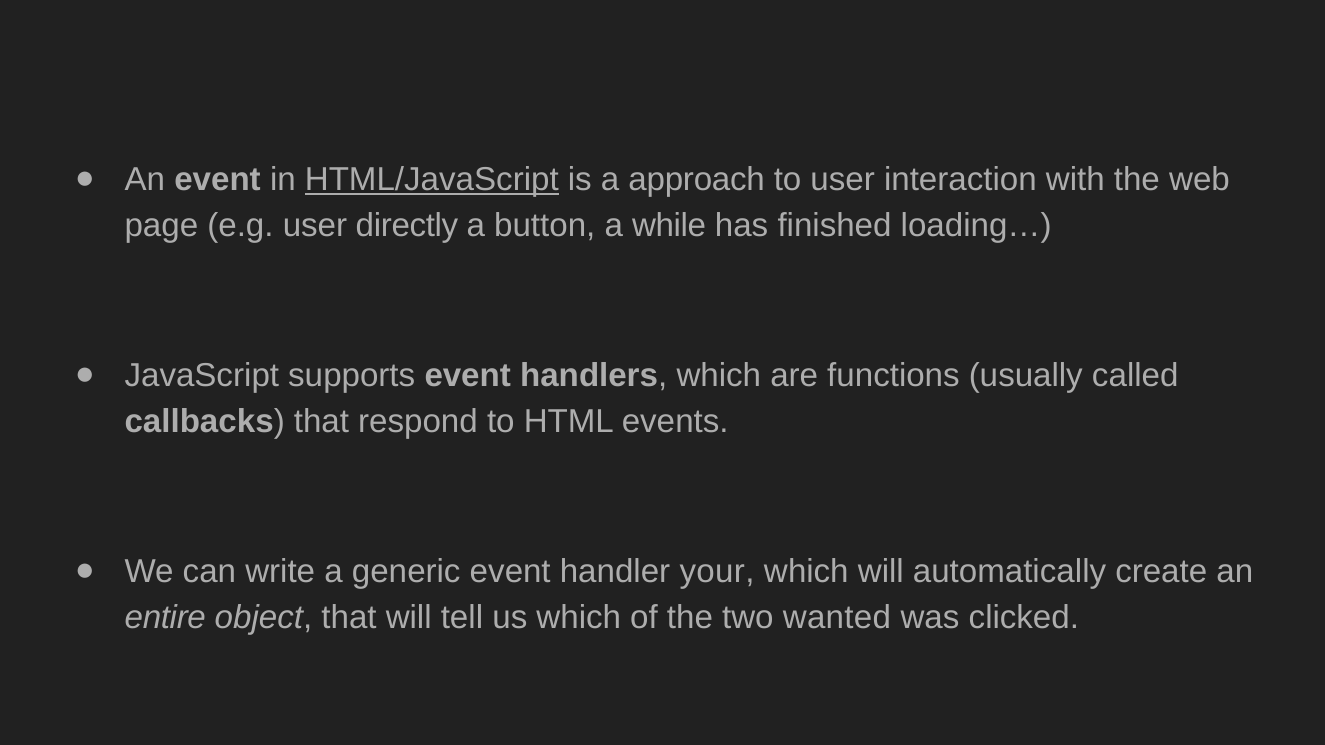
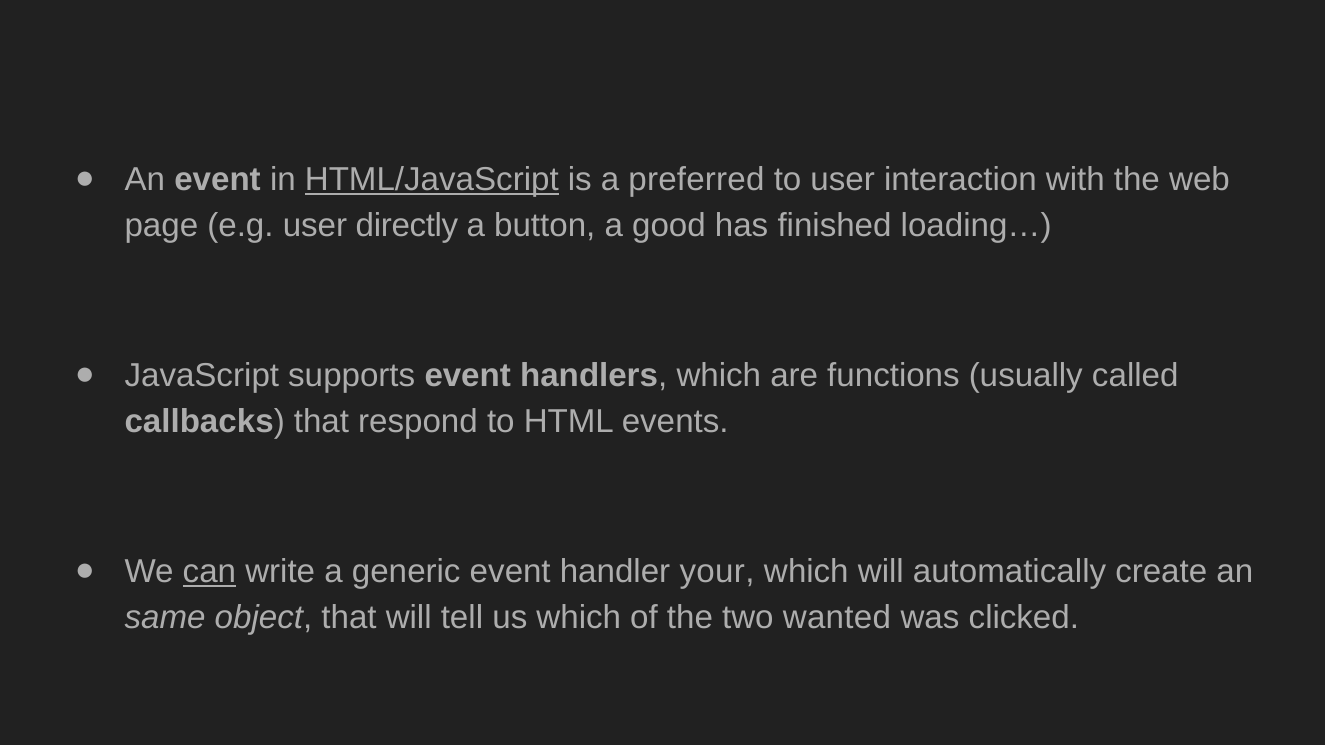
approach: approach -> preferred (696, 180)
while: while -> good (669, 226)
can underline: none -> present (209, 572)
entire: entire -> same (165, 617)
